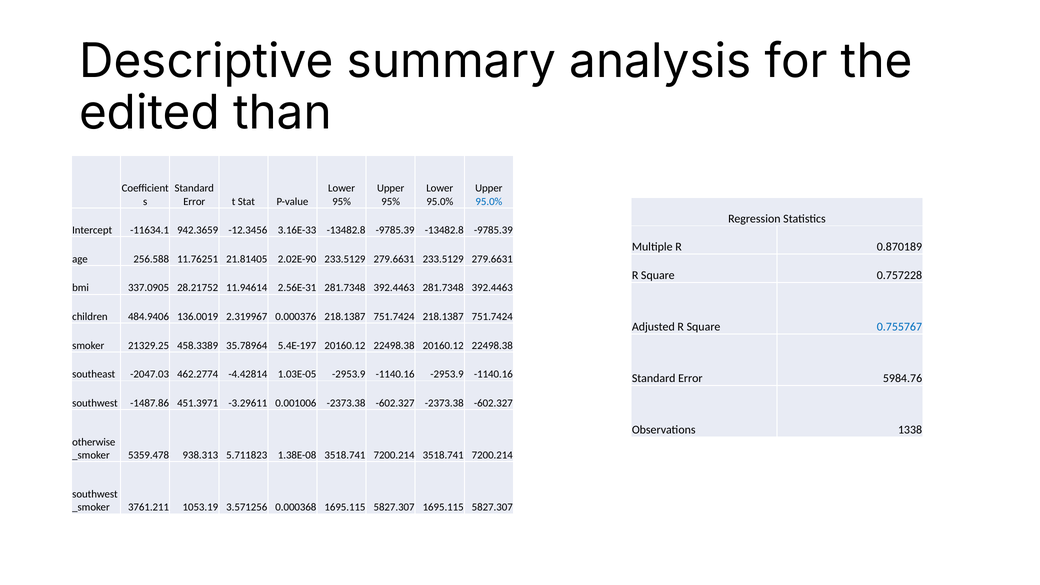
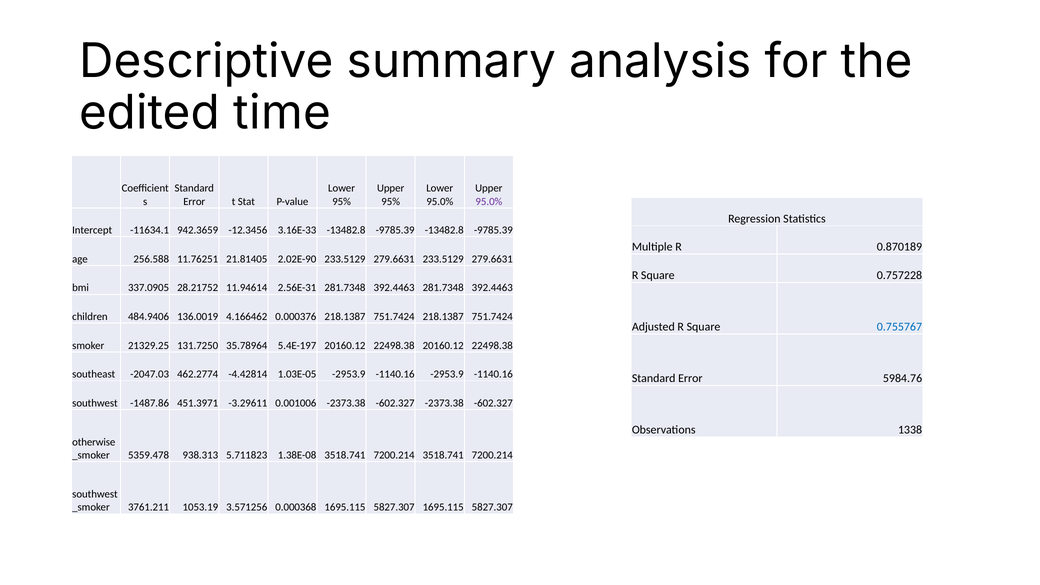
than: than -> time (282, 113)
95.0% colour: blue -> purple (489, 201)
2.319967: 2.319967 -> 4.166462 (247, 317)
458.3389: 458.3389 -> 131.7250 (198, 345)
